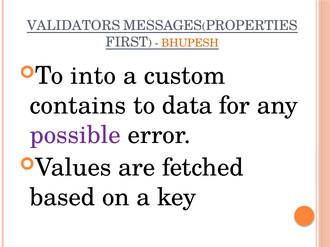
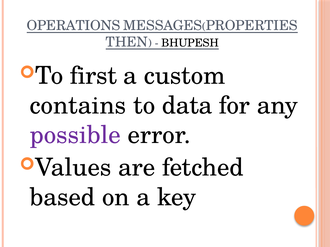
VALIDATORS: VALIDATORS -> OPERATIONS (74, 26)
FIRST: FIRST -> THEN (127, 42)
BHUPESH colour: orange -> black (190, 43)
into: into -> first (93, 76)
